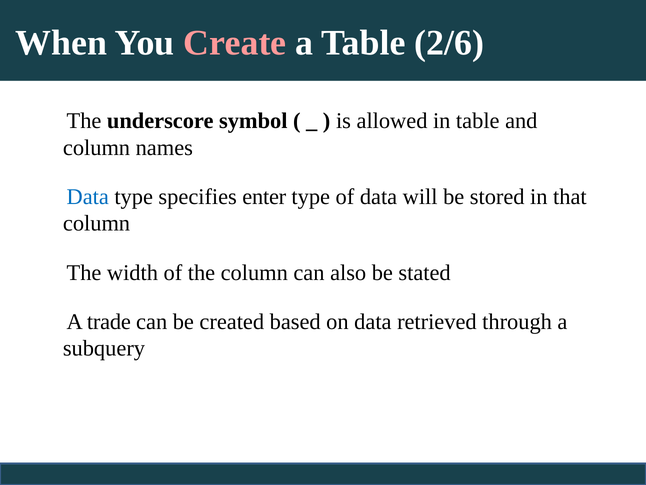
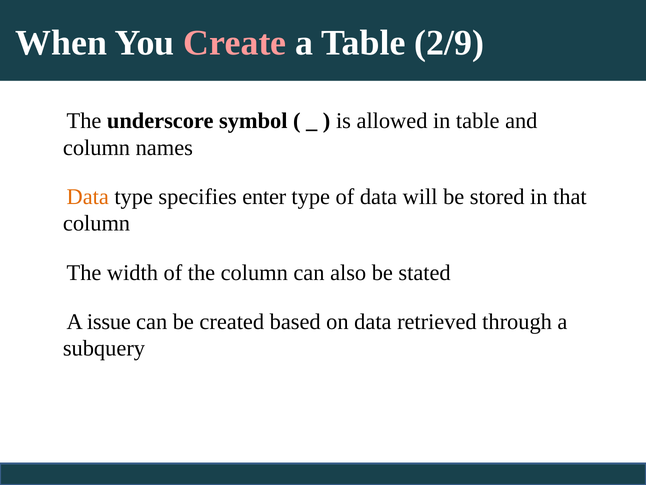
2/6: 2/6 -> 2/9 (449, 43)
Data colour: blue -> orange (88, 196)
trade: trade -> issue (109, 321)
